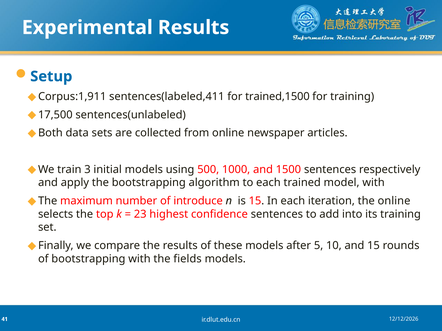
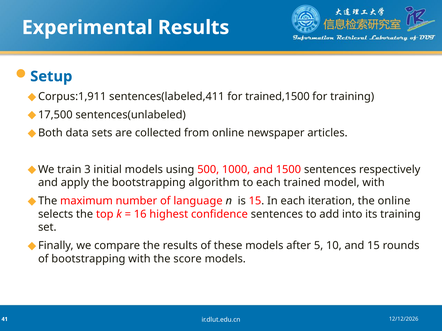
introduce: introduce -> language (198, 201)
23: 23 -> 16 (140, 214)
fields: fields -> score (188, 259)
